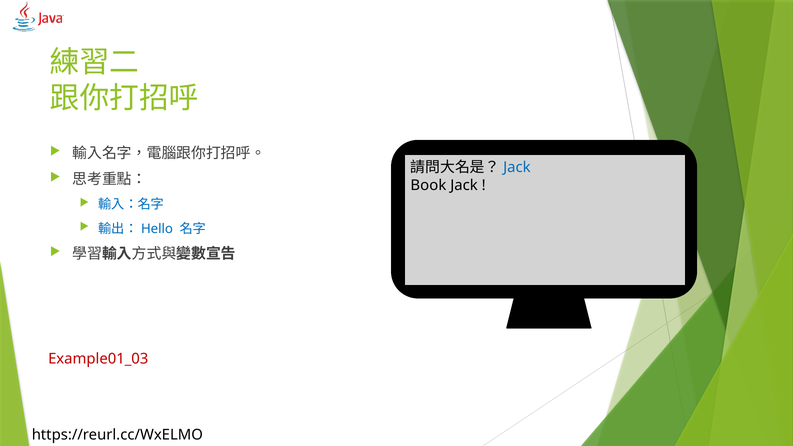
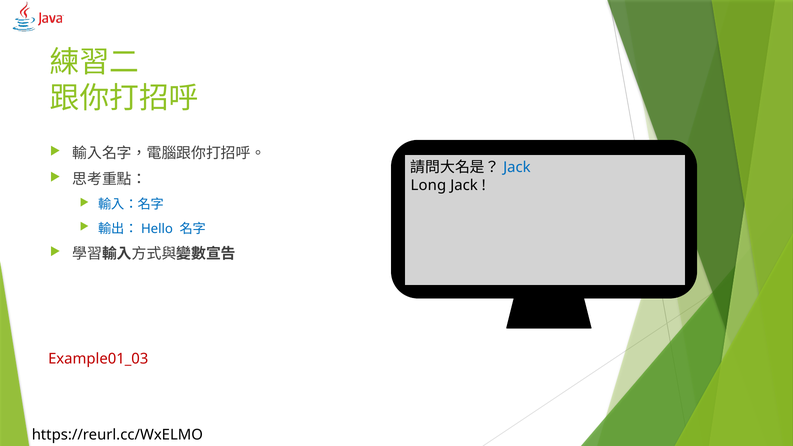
Book: Book -> Long (428, 185)
